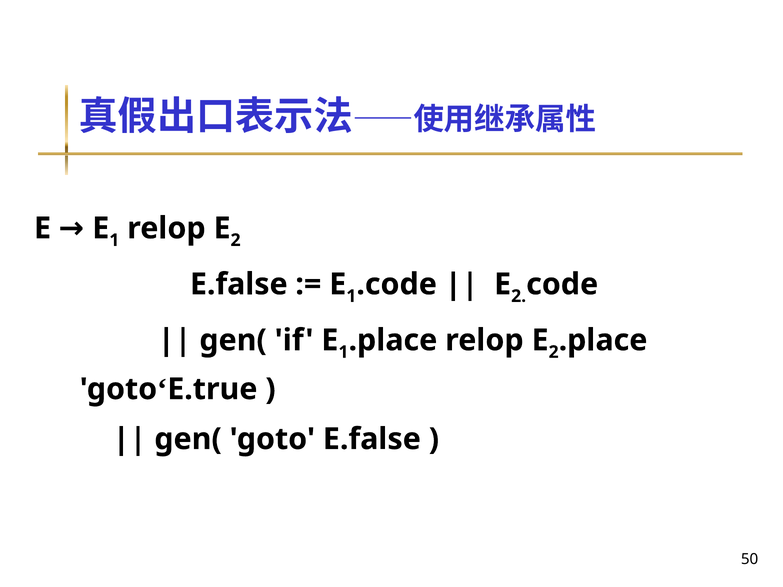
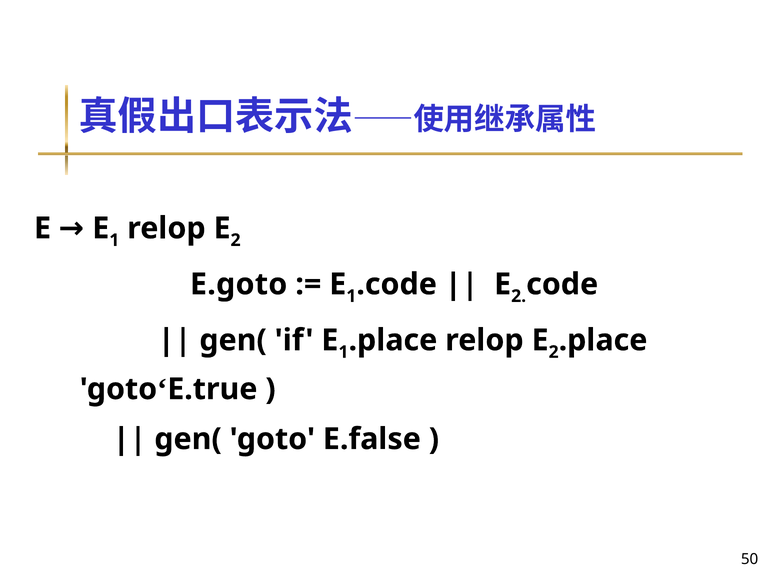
E.false: E.false -> E.goto (239, 284)
